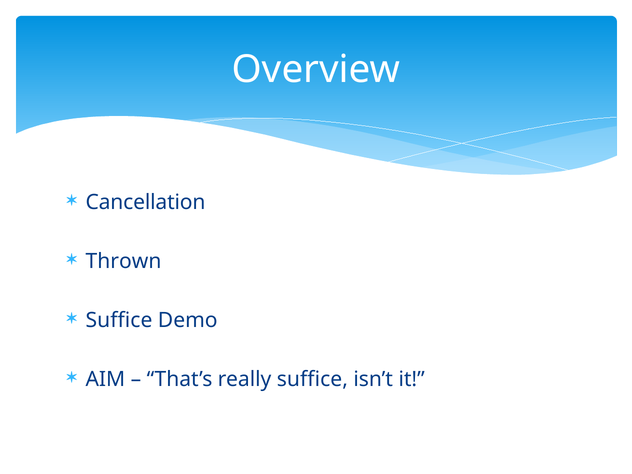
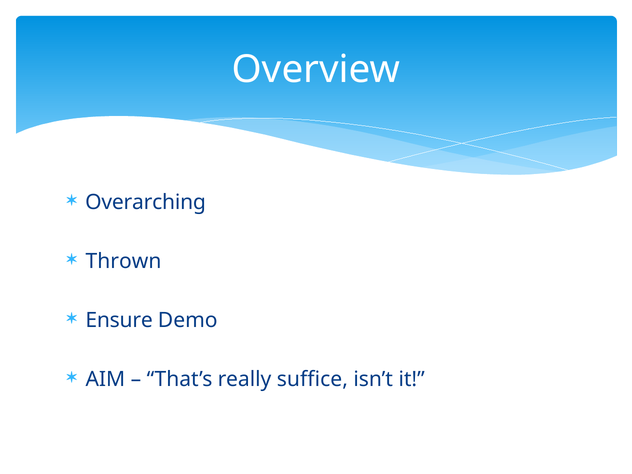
Cancellation: Cancellation -> Overarching (146, 202)
Suffice: Suffice -> Ensure (119, 320)
